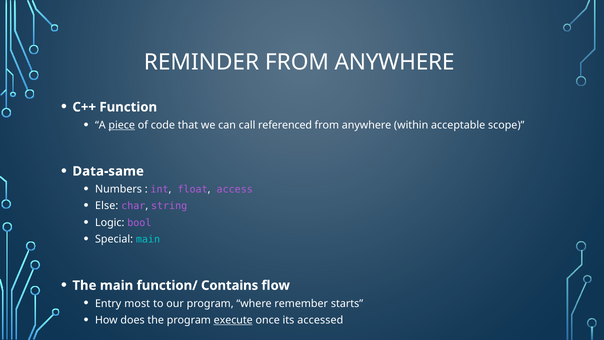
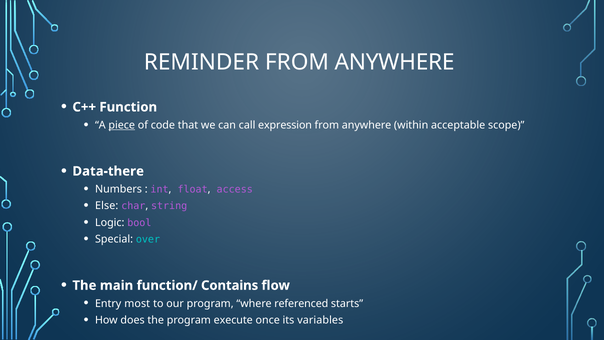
referenced: referenced -> expression (285, 125)
Data-same: Data-same -> Data-there (108, 171)
Special main: main -> over (148, 239)
remember: remember -> referenced (301, 303)
execute underline: present -> none (233, 320)
accessed: accessed -> variables (320, 320)
